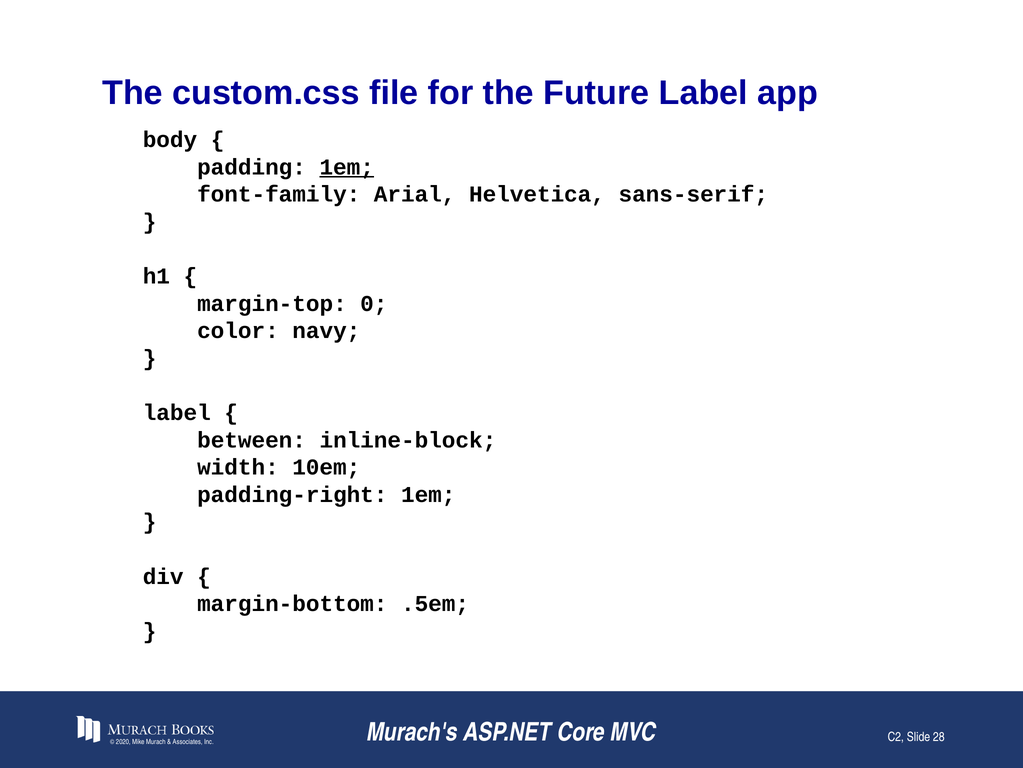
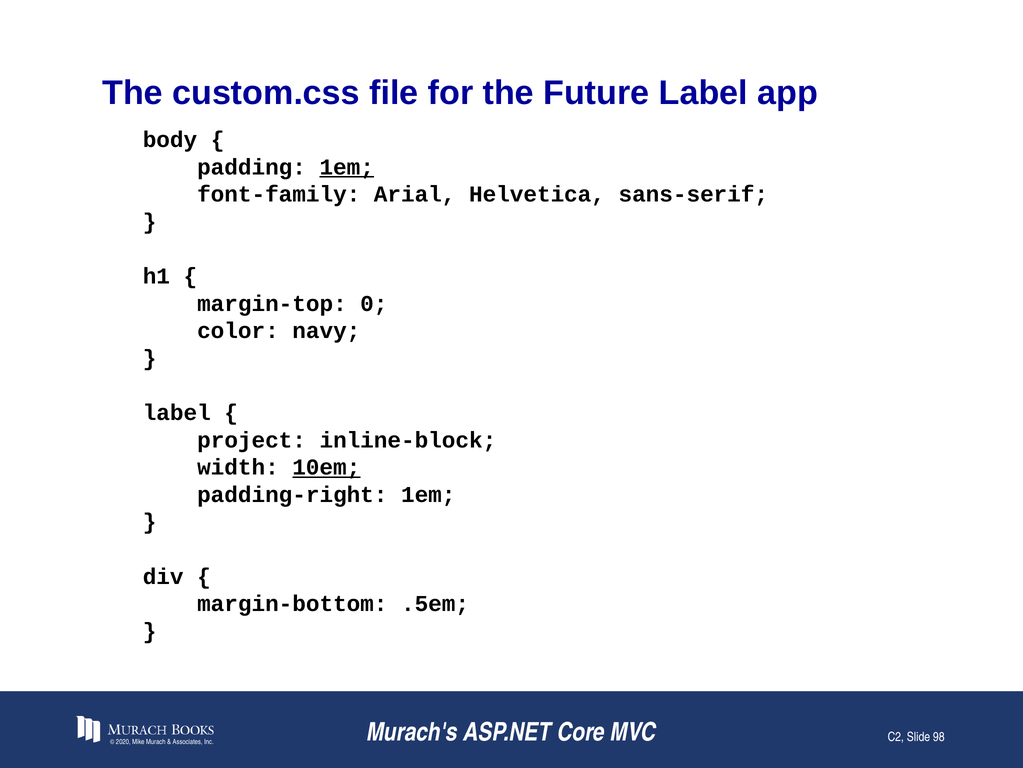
between: between -> project (252, 440)
10em underline: none -> present (326, 467)
28: 28 -> 98 (939, 736)
